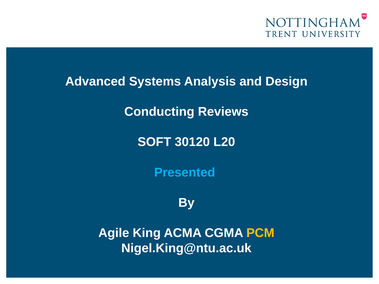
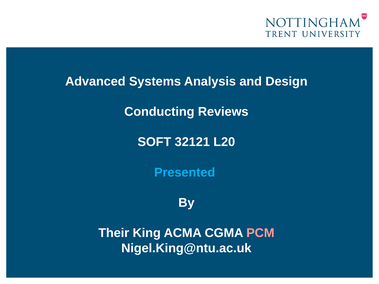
30120: 30120 -> 32121 (192, 142)
Agile: Agile -> Their (114, 233)
PCM colour: yellow -> pink (260, 233)
